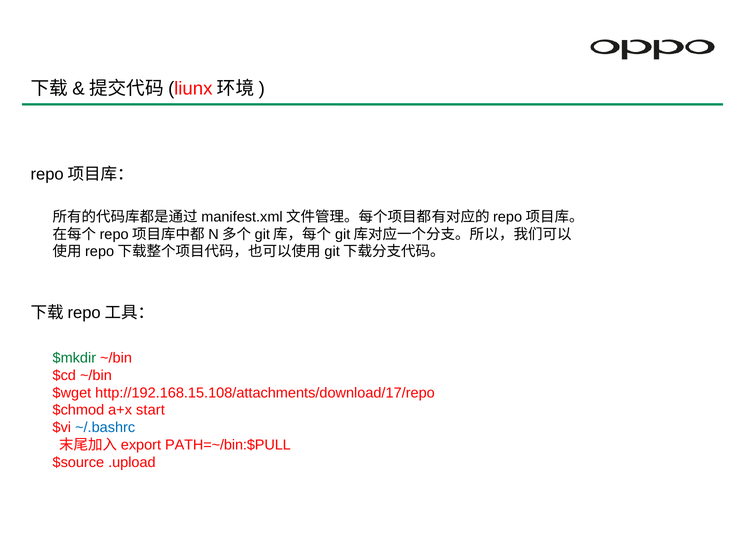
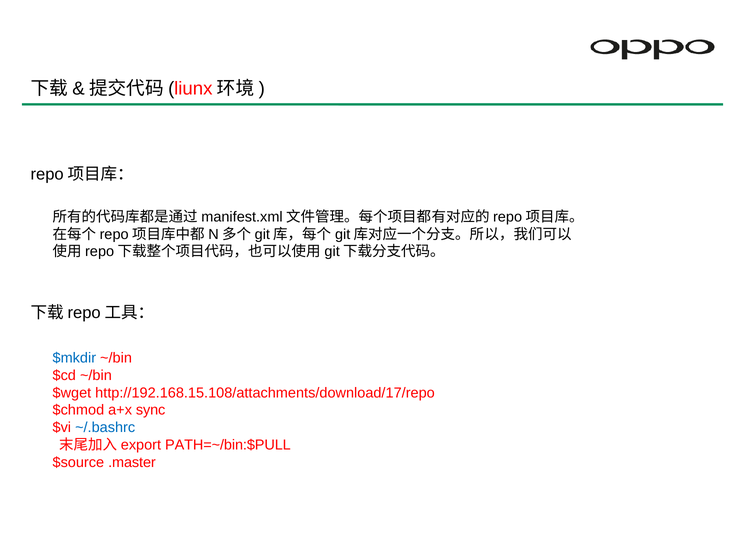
$mkdir colour: green -> blue (74, 358)
start: start -> sync (151, 410)
.upload: .upload -> .master (132, 462)
